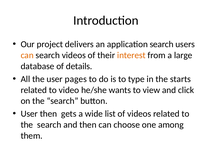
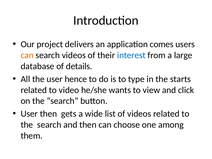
application search: search -> comes (162, 44)
interest colour: orange -> blue (131, 55)
pages: pages -> hence (76, 79)
